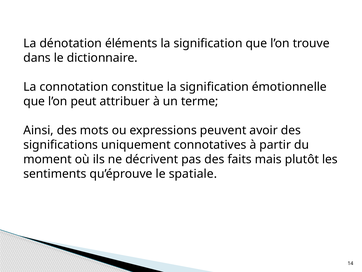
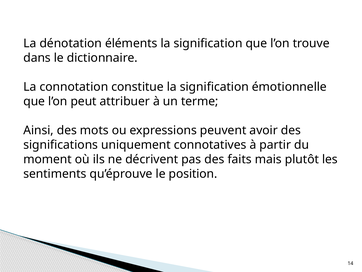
spatiale: spatiale -> position (193, 174)
